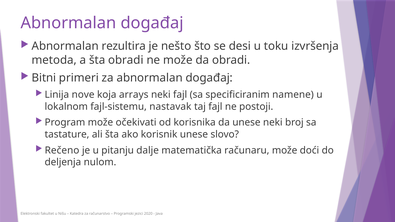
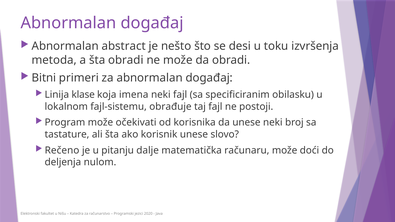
rezultira: rezultira -> abstract (124, 46)
nove: nove -> klase (83, 95)
arrays: arrays -> imena (134, 95)
namene: namene -> obilasku (293, 95)
nastavak: nastavak -> obrađuje (170, 107)
